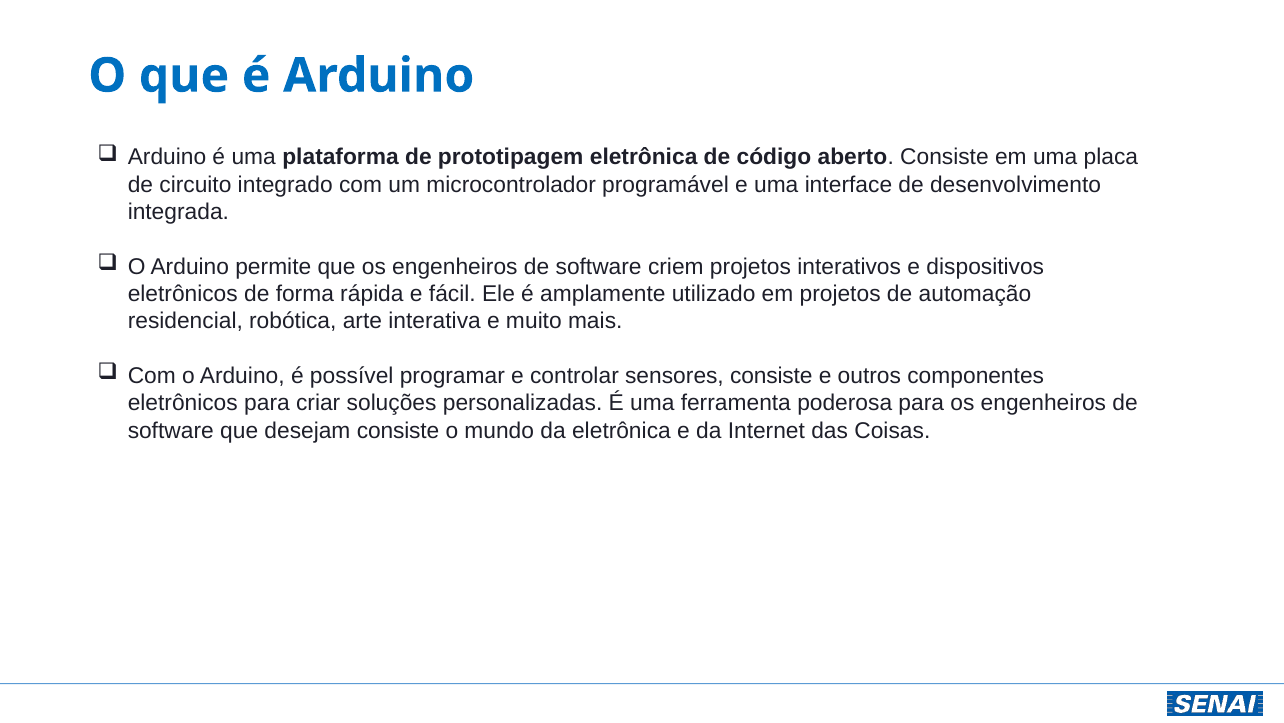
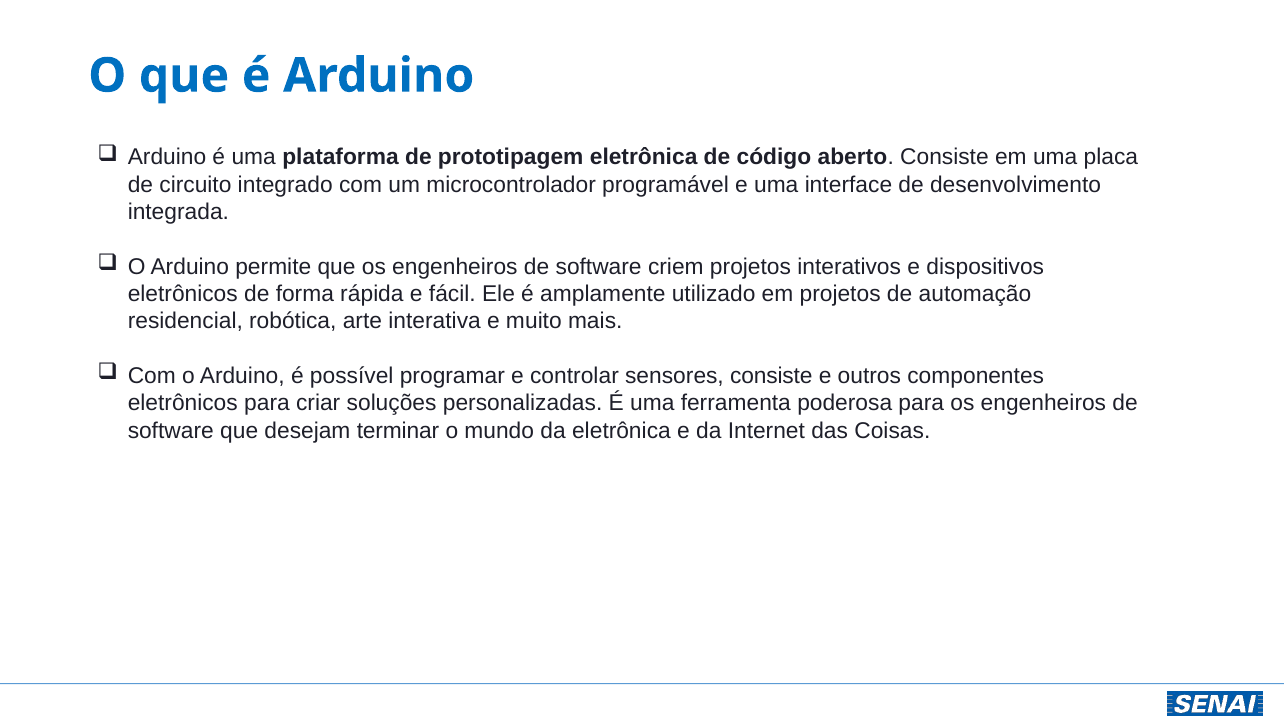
desejam consiste: consiste -> terminar (398, 430)
